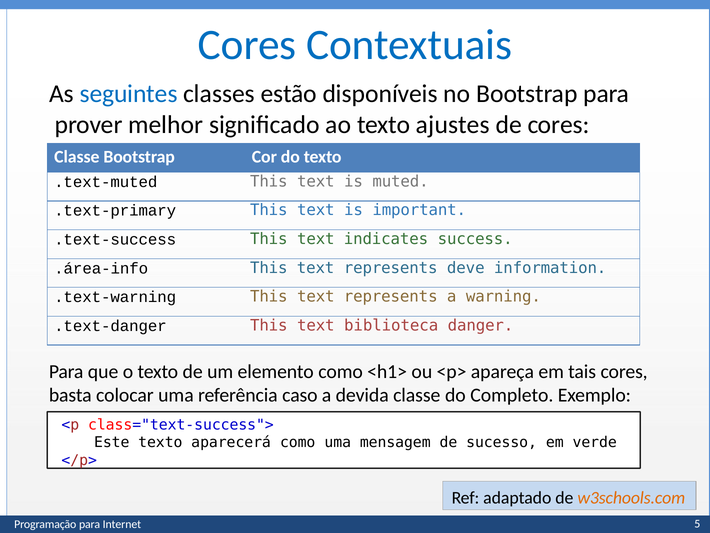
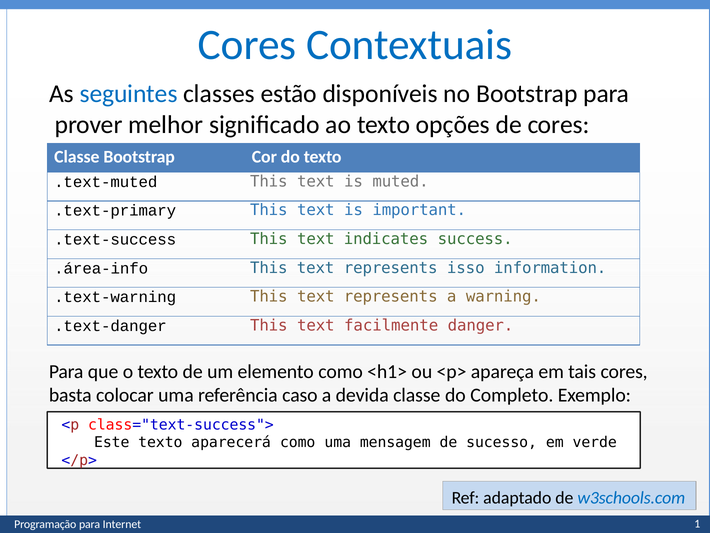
ajustes: ajustes -> opções (453, 124)
deve: deve -> isso (466, 268)
biblioteca: biblioteca -> facilmente (391, 325)
w3schools.com colour: orange -> blue (631, 497)
5: 5 -> 1 (697, 524)
